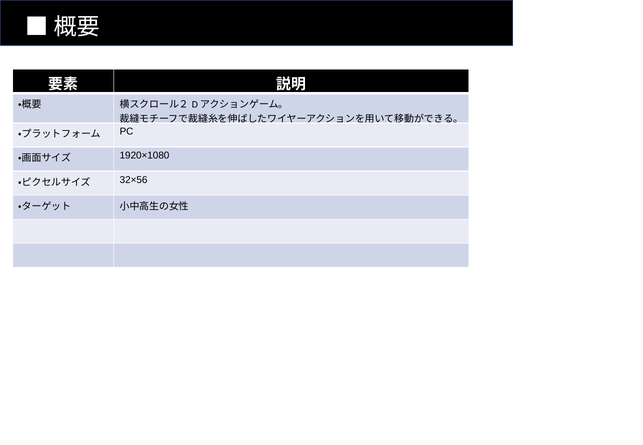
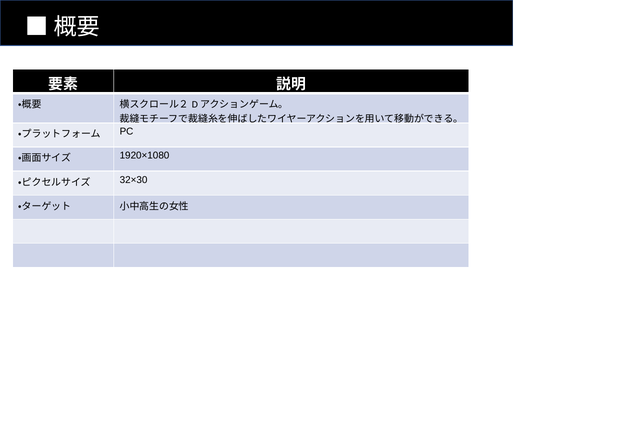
32×56: 32×56 -> 32×30 (134, 180)
